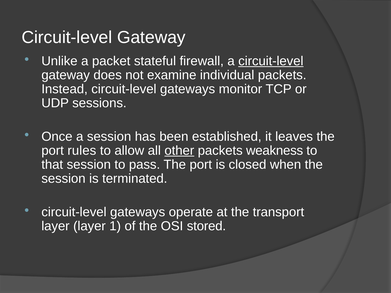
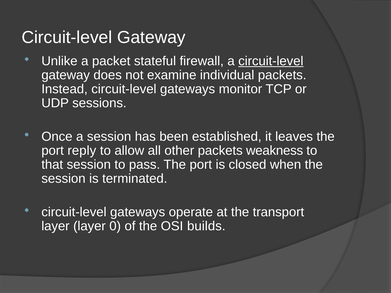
rules: rules -> reply (82, 151)
other underline: present -> none (179, 151)
1: 1 -> 0 (115, 226)
stored: stored -> builds (206, 226)
